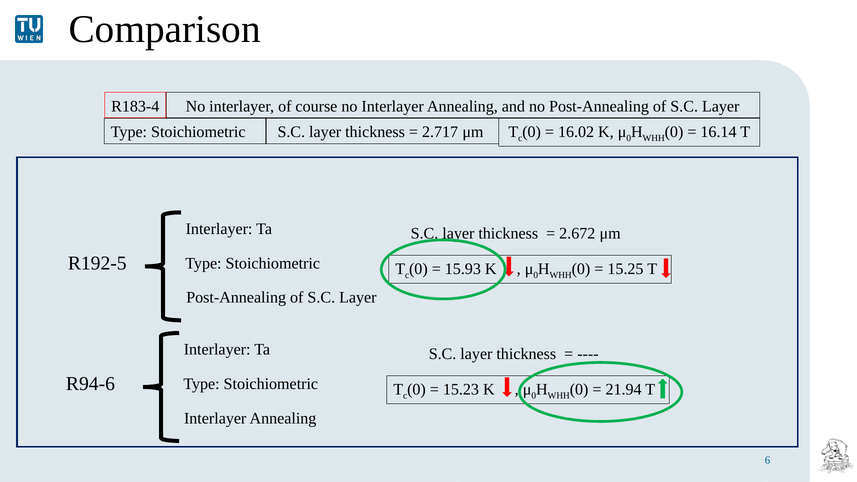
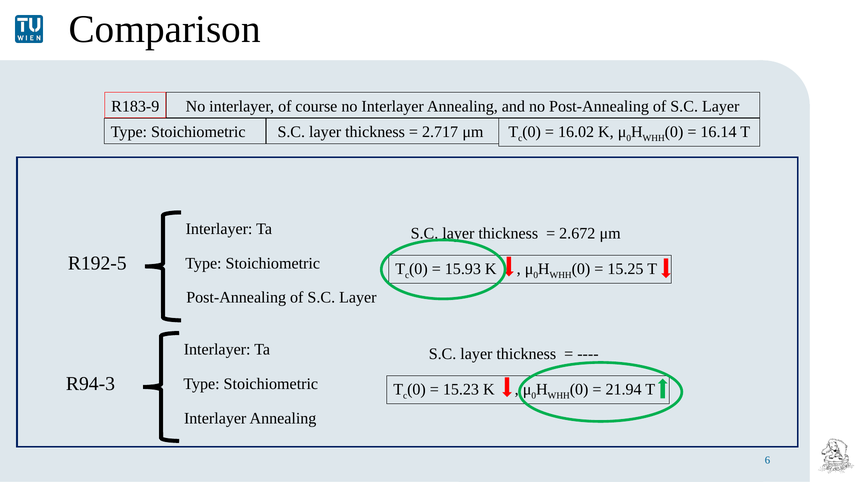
R183-4: R183-4 -> R183-9 (135, 106)
R94-6: R94-6 -> R94-3 (90, 384)
